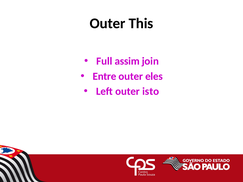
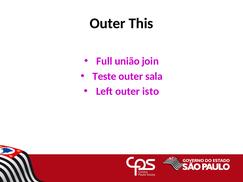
assim: assim -> união (127, 61)
Entre: Entre -> Teste (104, 76)
eles: eles -> sala (154, 76)
